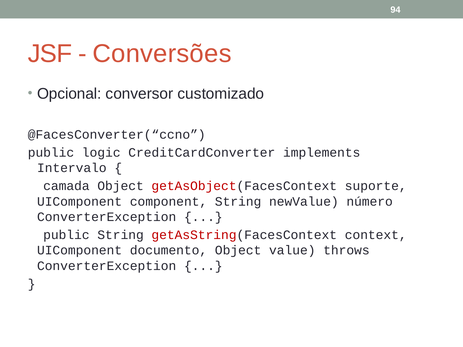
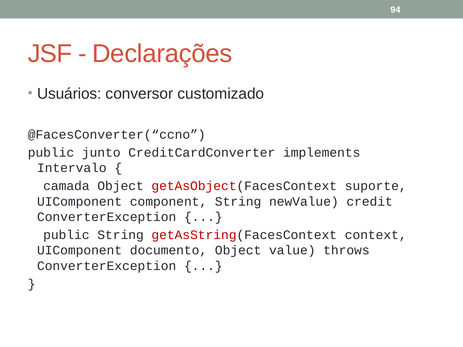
Conversões: Conversões -> Declarações (162, 54)
Opcional: Opcional -> Usuários (69, 94)
logic: logic -> junto (101, 153)
número: número -> credit (370, 202)
